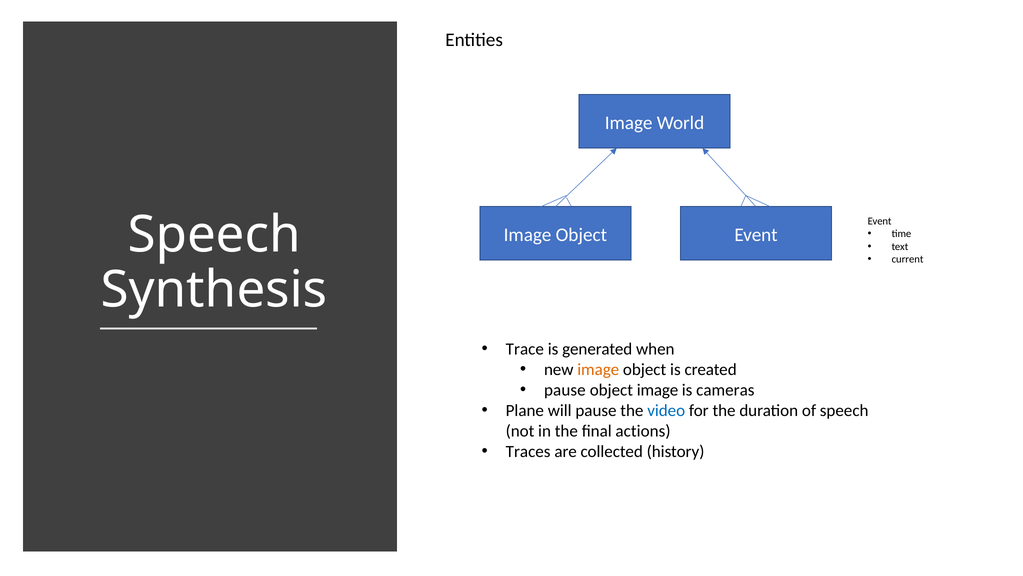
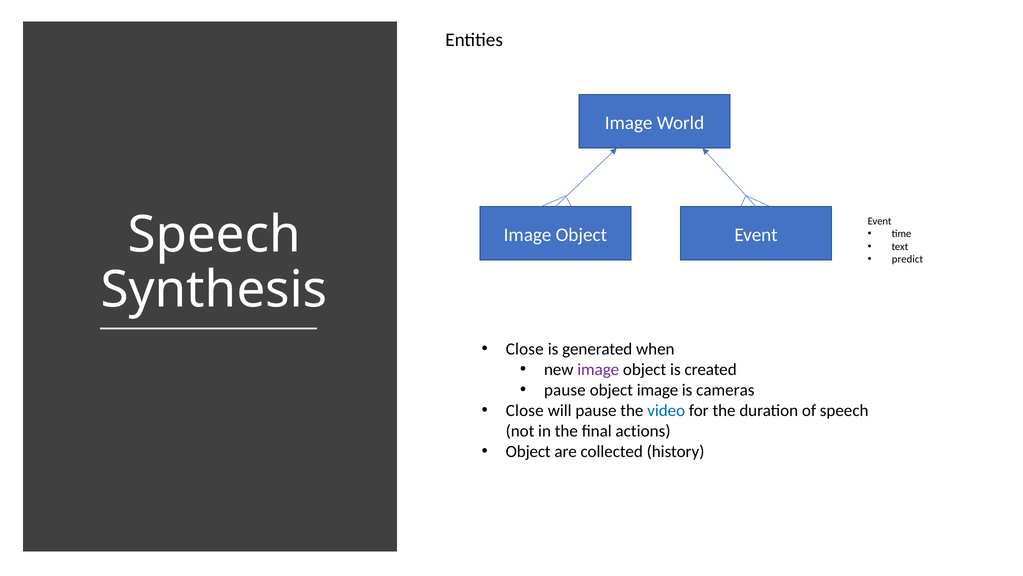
current: current -> predict (907, 259)
Trace: Trace -> Close (525, 349)
image colour: orange -> purple (598, 369)
Plane: Plane -> Close (525, 410)
Traces: Traces -> Object (528, 451)
